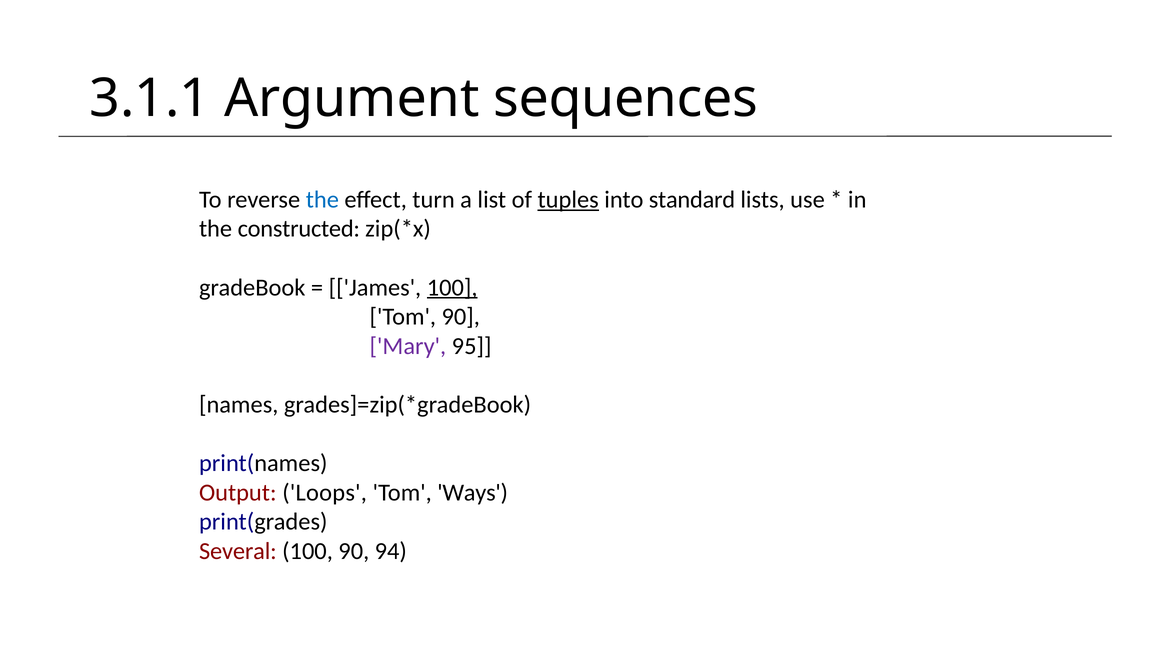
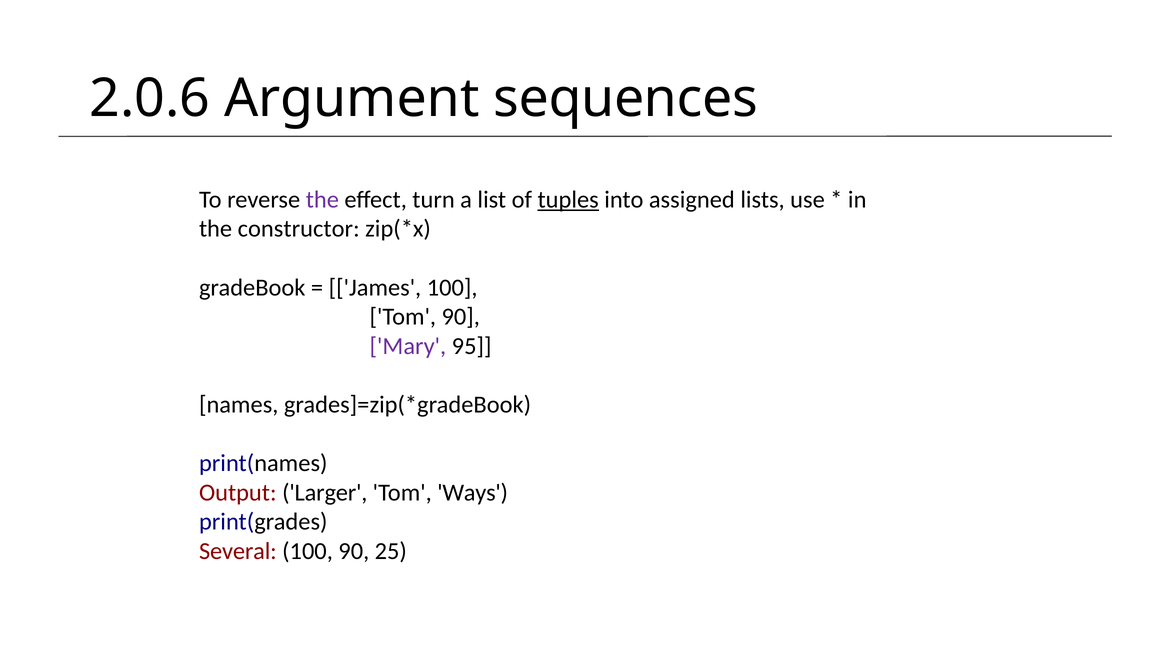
3.1.1: 3.1.1 -> 2.0.6 (150, 98)
the colour: blue -> purple (322, 200)
standard: standard -> assigned (692, 200)
constructed: constructed -> constructor (299, 229)
100 underline: present -> none (452, 288)
Loops: Loops -> Larger (325, 493)
94: 94 -> 25 (391, 551)
